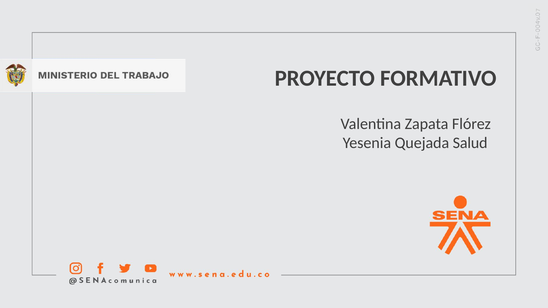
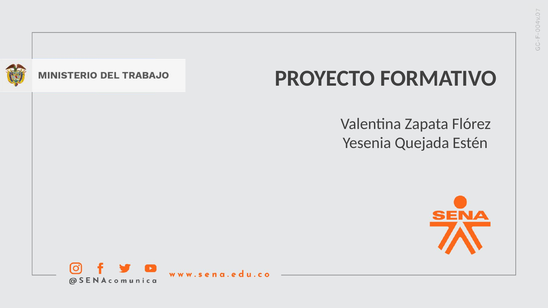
Salud: Salud -> Estén (470, 143)
